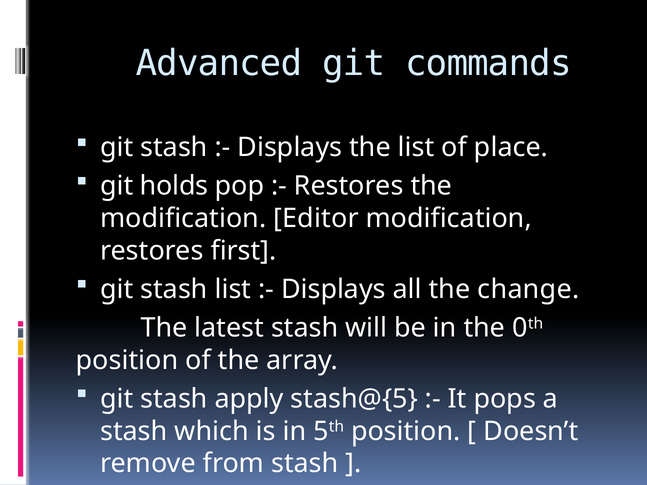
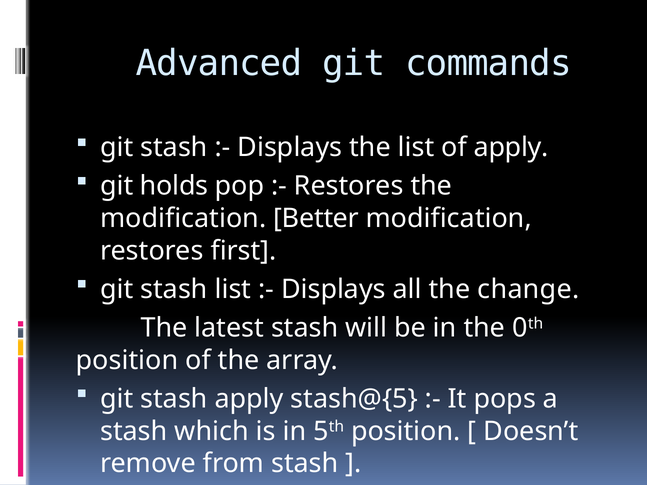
of place: place -> apply (511, 147)
Editor: Editor -> Better (316, 218)
